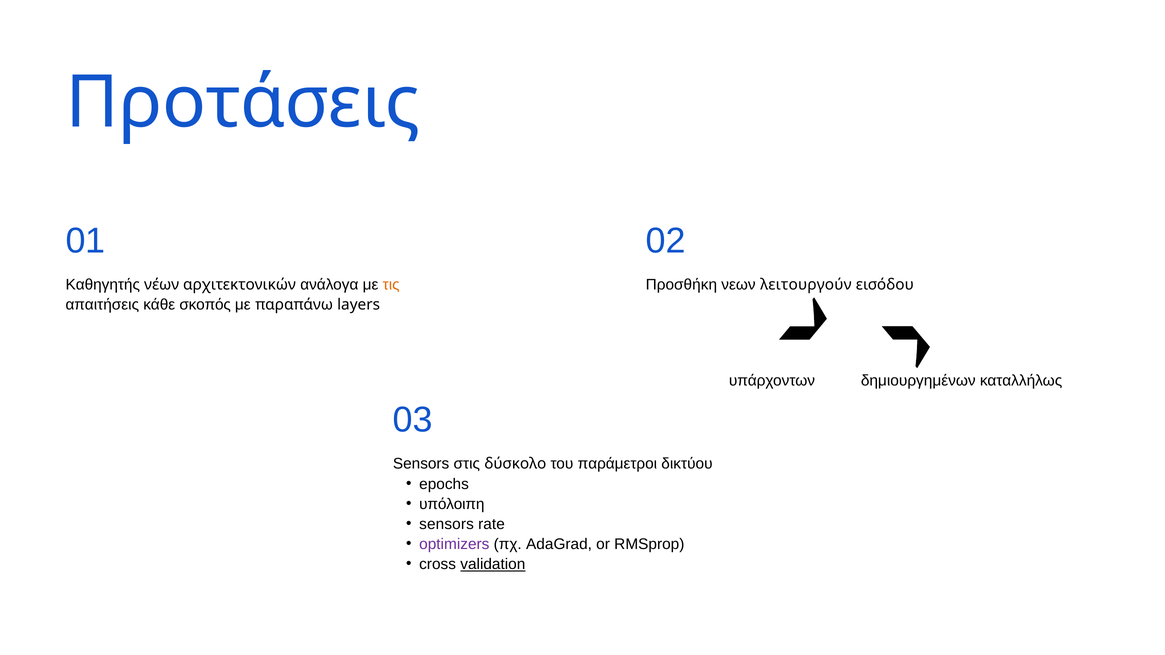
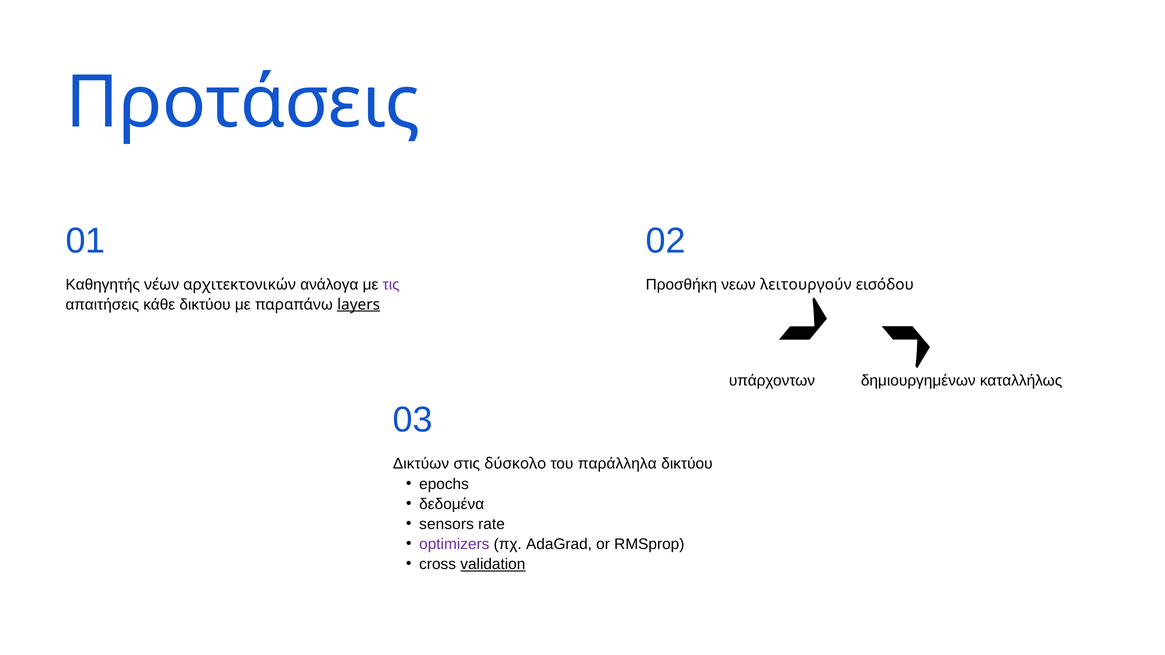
τις colour: orange -> purple (391, 285)
κάθε σκοπός: σκοπός -> δικτύου (205, 305)
layers underline: none -> present (359, 305)
Sensors: Sensors -> Δικτύων (421, 464)
παράμετροι: παράμετροι -> παράλληλα (617, 464)
υπόλοιπη: υπόλοιπη -> δεδομένα (452, 504)
